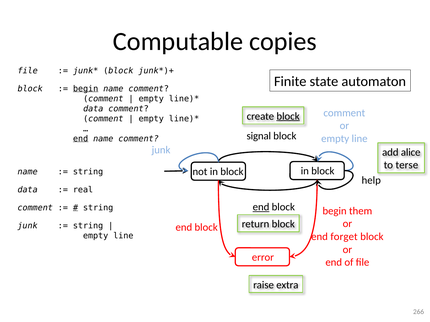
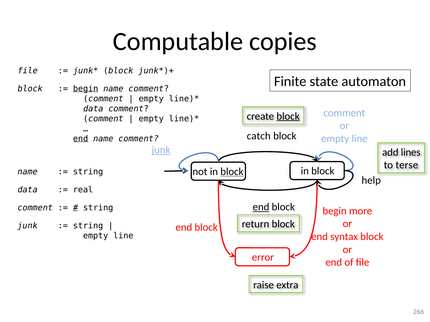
signal: signal -> catch (259, 136)
junk underline: none -> present (161, 150)
alice: alice -> lines (411, 152)
block underline: none -> present (232, 172)
them: them -> more (361, 211)
forget: forget -> syntax (344, 237)
